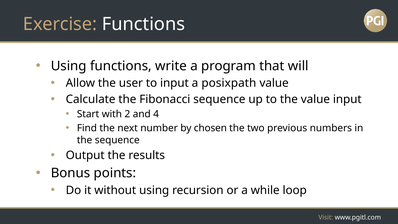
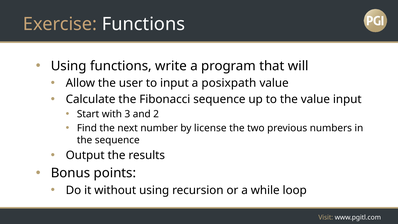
2: 2 -> 3 (127, 114)
4: 4 -> 2 (156, 114)
chosen: chosen -> license (210, 128)
